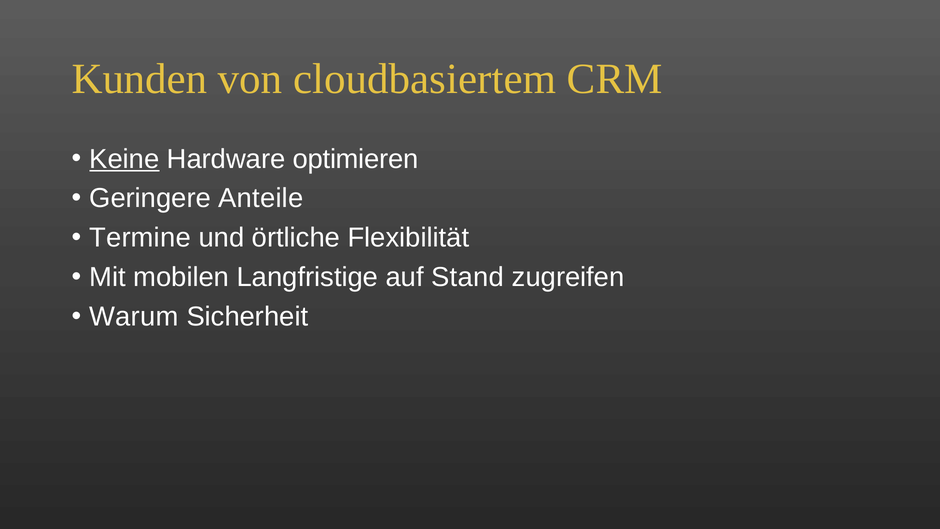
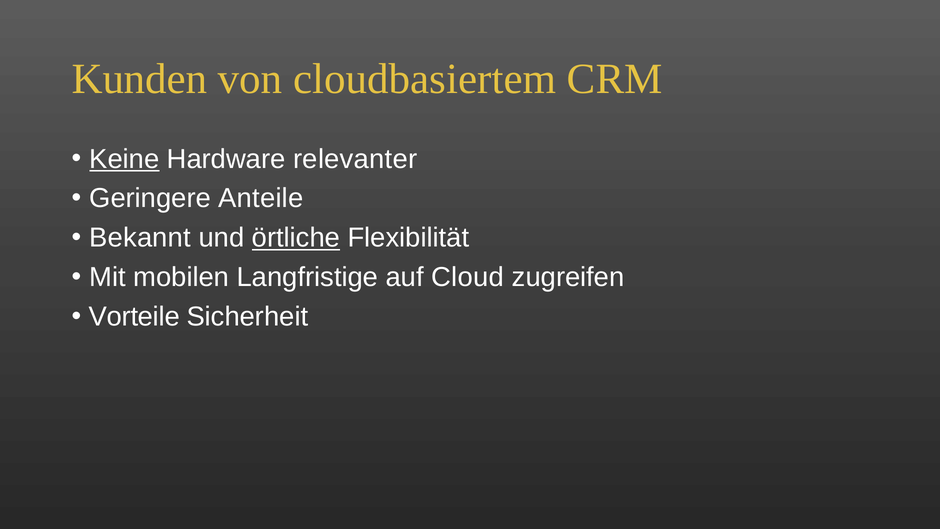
optimieren: optimieren -> relevanter (355, 159)
Termine: Termine -> Bekannt (140, 238)
örtliche underline: none -> present (296, 238)
Stand: Stand -> Cloud (468, 277)
Warum: Warum -> Vorteile (134, 317)
